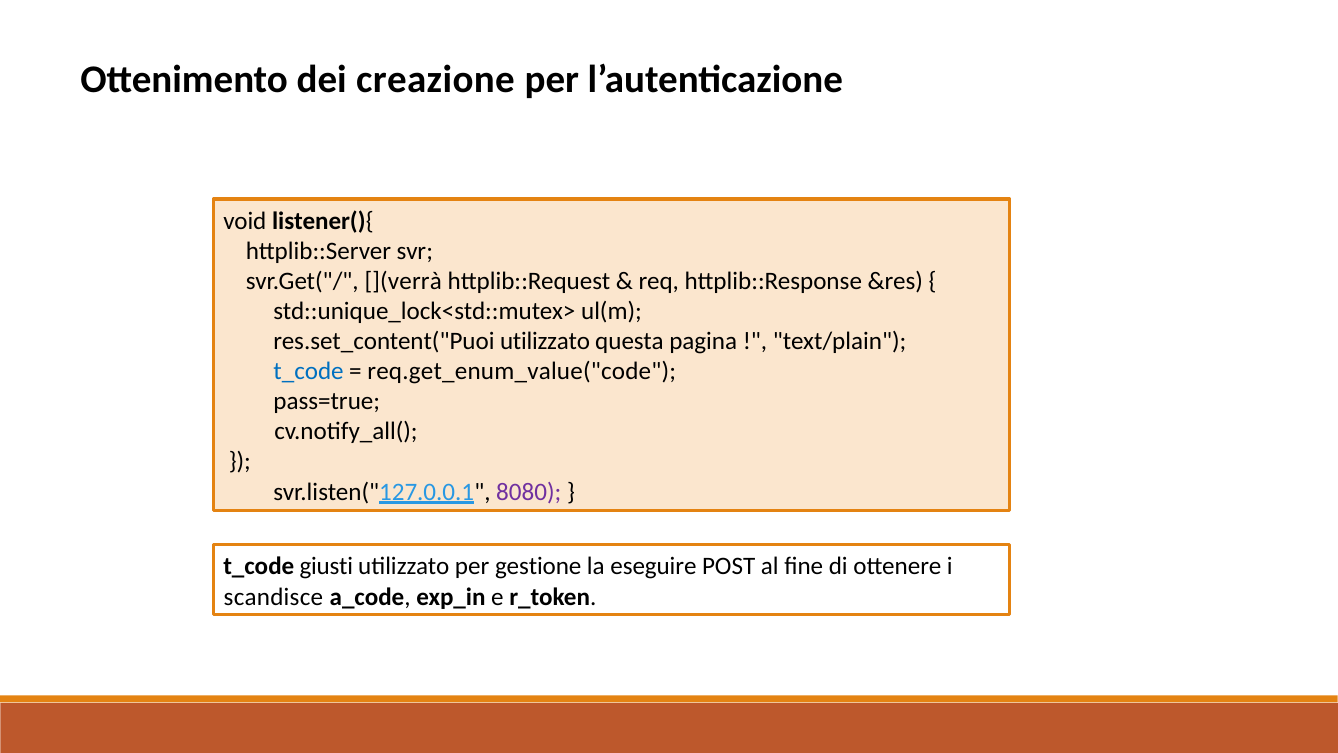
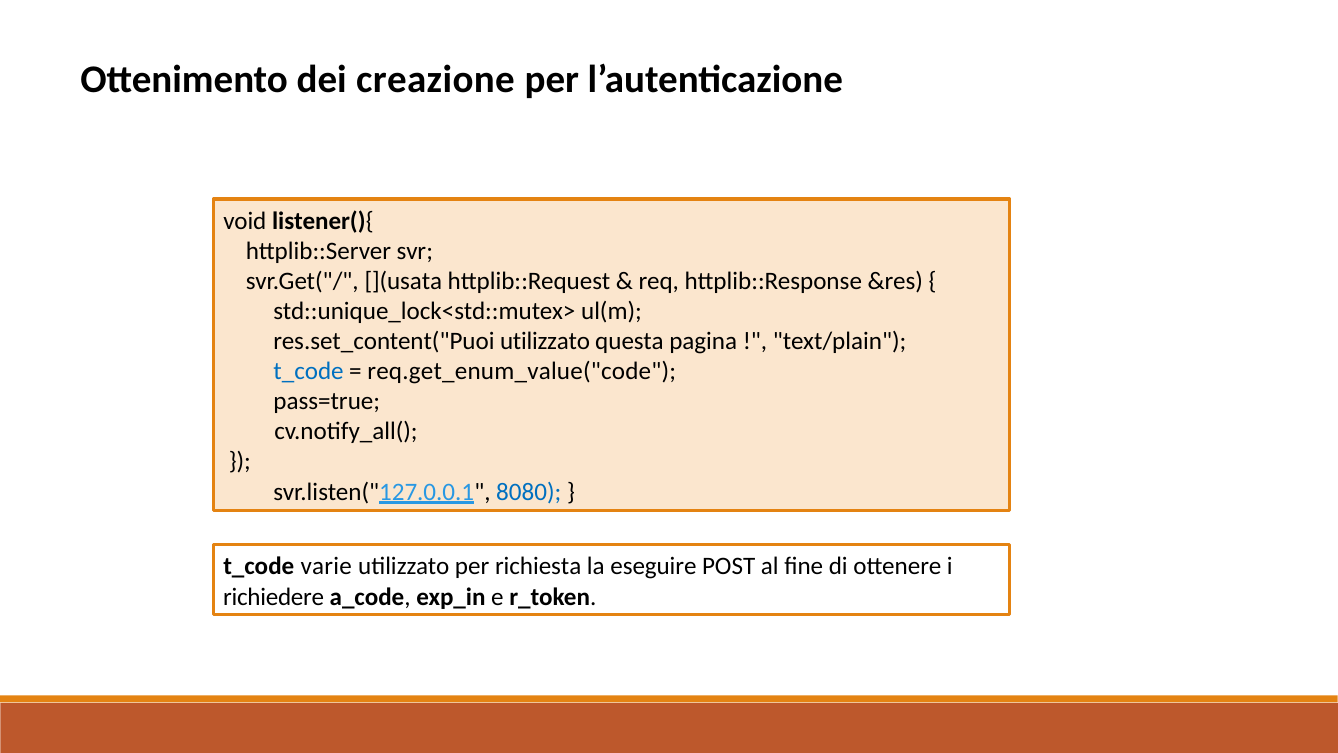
](verrà: ](verrà -> ](usata (403, 281)
8080 colour: purple -> blue (529, 492)
giusti: giusti -> varie (326, 566)
gestione: gestione -> richiesta (538, 566)
scandisce: scandisce -> richiedere (274, 596)
